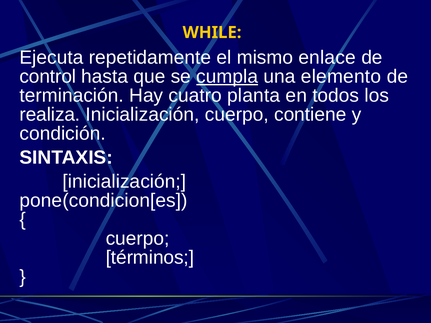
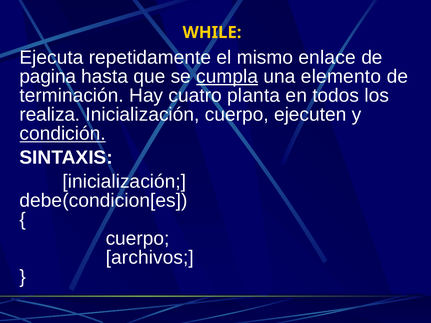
control: control -> pagina (48, 76)
contiene: contiene -> ejecuten (310, 115)
condición underline: none -> present (63, 134)
pone(condicion[es: pone(condicion[es -> debe(condicion[es (104, 201)
términos: términos -> archivos (150, 258)
